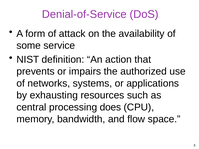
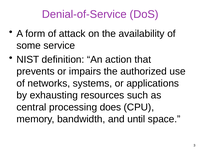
flow: flow -> until (136, 119)
